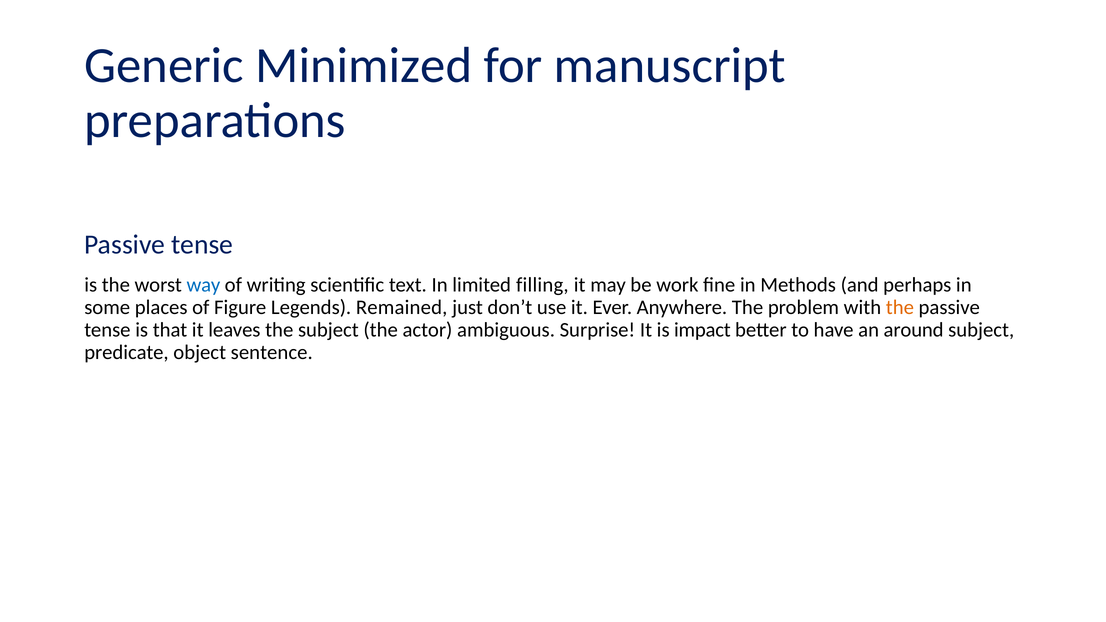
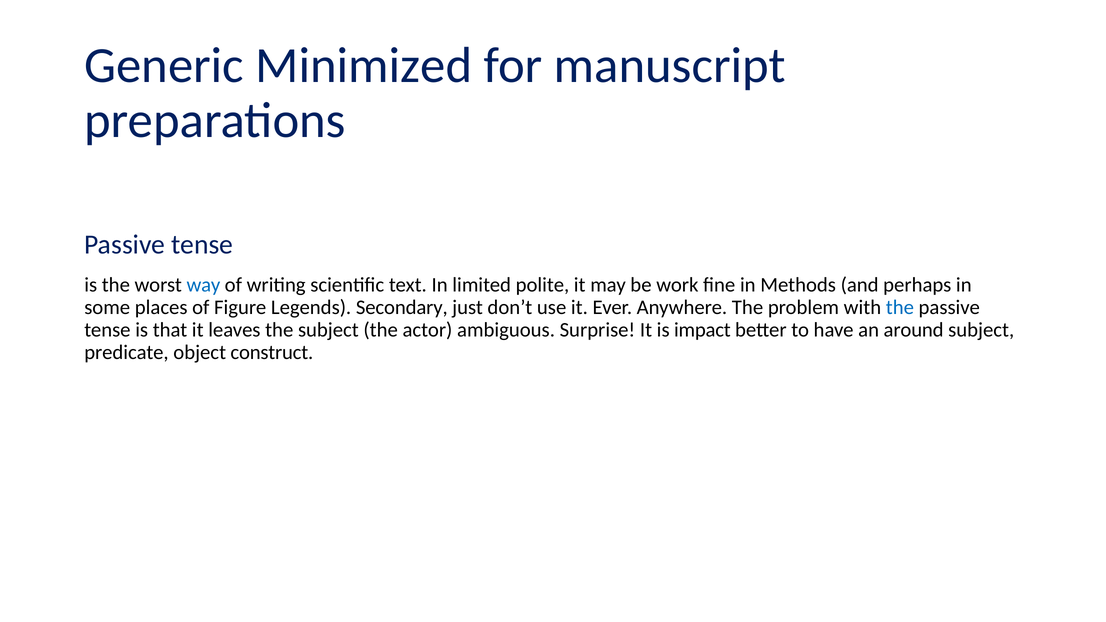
filling: filling -> polite (542, 285)
Remained: Remained -> Secondary (402, 308)
the colour: orange -> blue (900, 308)
sentence: sentence -> construct (272, 352)
